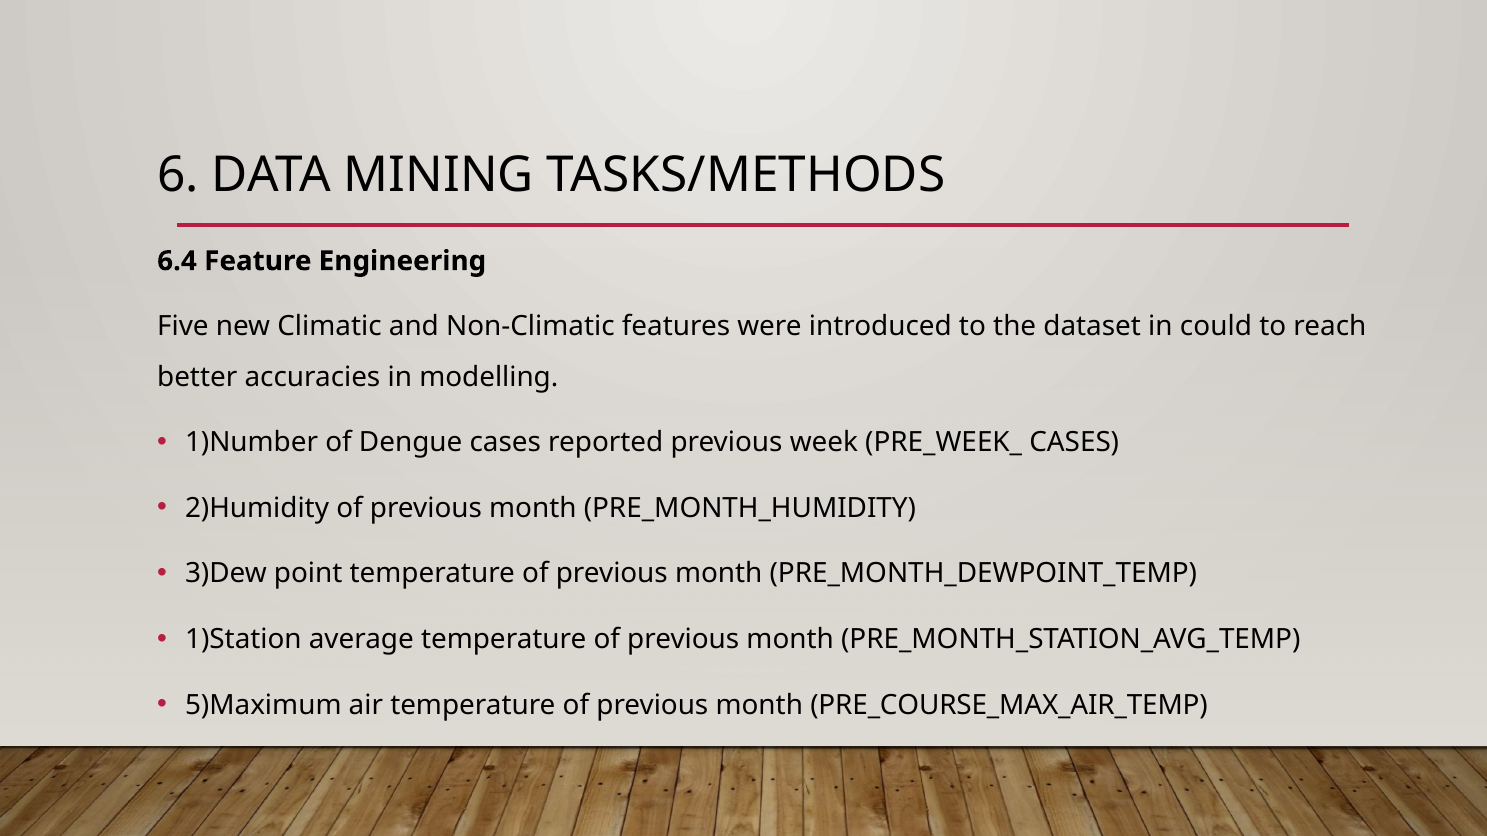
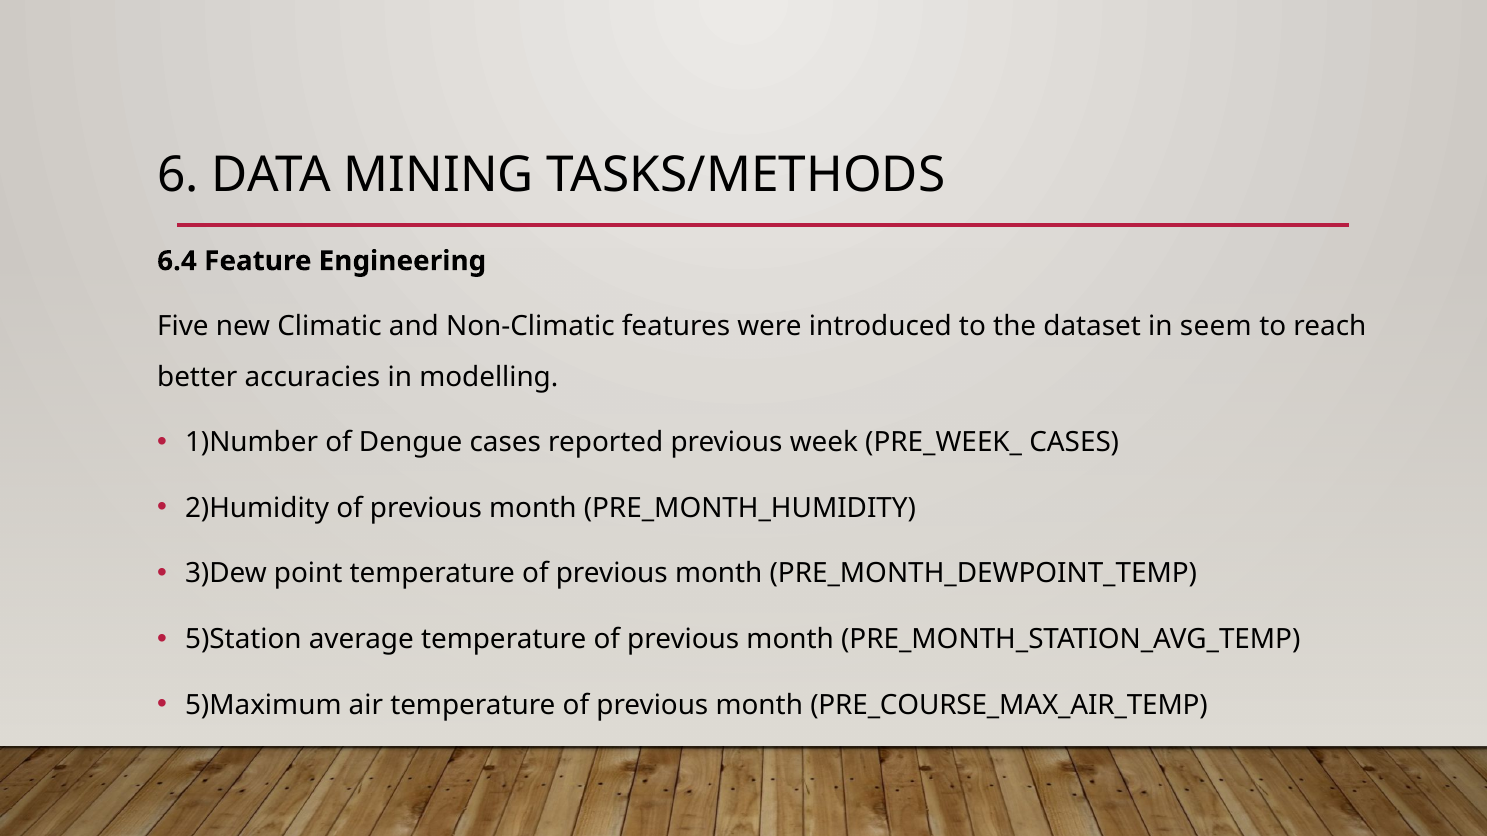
could: could -> seem (1216, 327)
1)Station: 1)Station -> 5)Station (243, 640)
